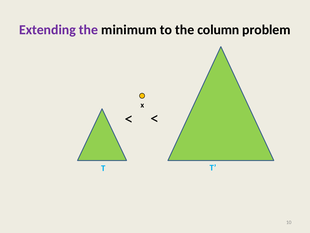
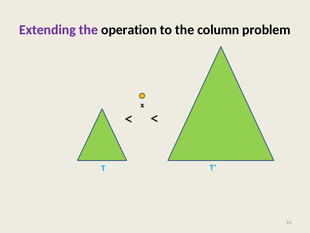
minimum: minimum -> operation (129, 30)
